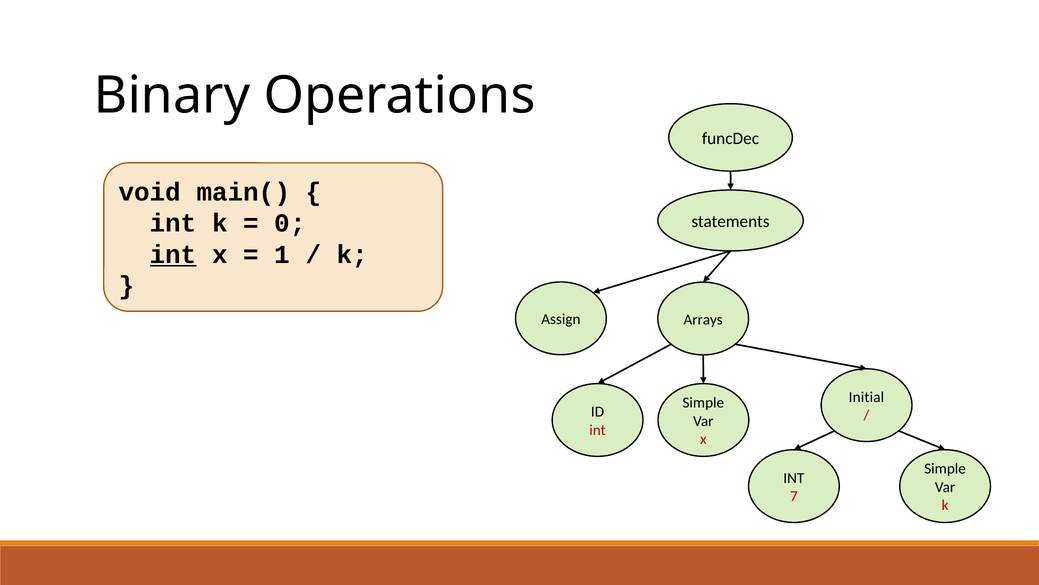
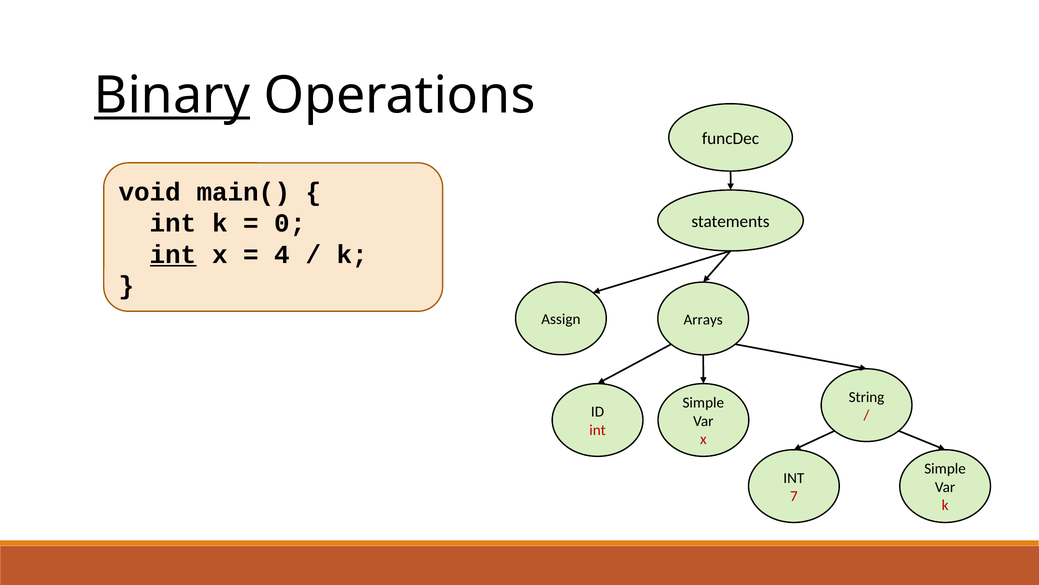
Binary underline: none -> present (172, 96)
1: 1 -> 4 (282, 254)
Initial: Initial -> String (867, 397)
